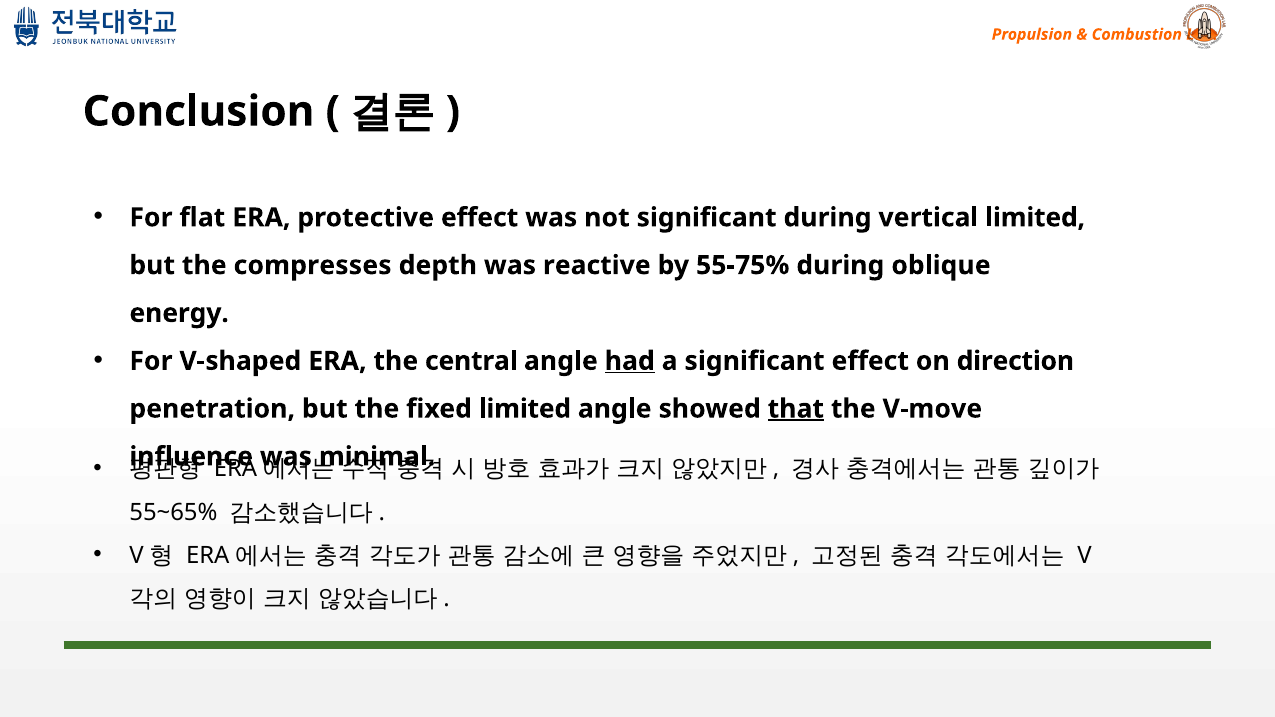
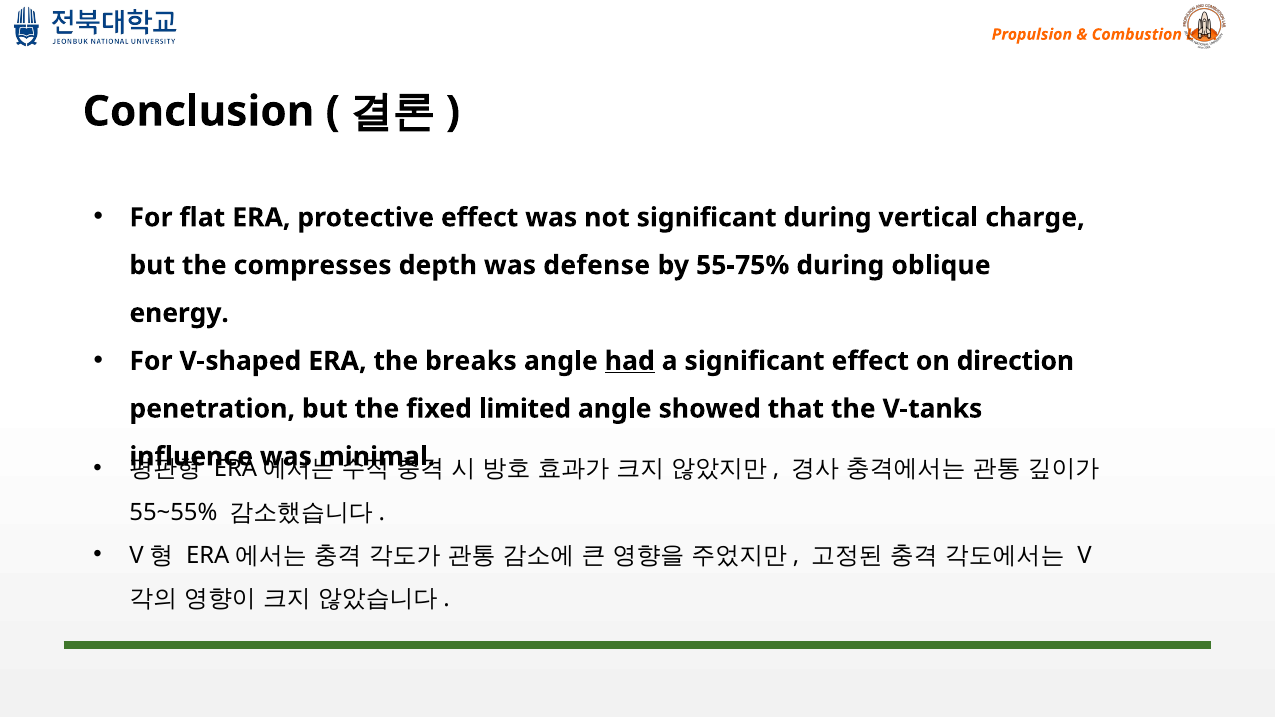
vertical limited: limited -> charge (1035, 218)
reactive: reactive -> defense (597, 265)
central: central -> breaks (471, 361)
that underline: present -> none (796, 409)
V-move: V-move -> V-tanks (932, 409)
55~65%: 55~65% -> 55~55% (173, 512)
